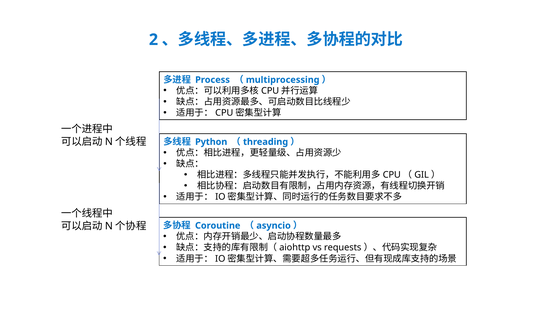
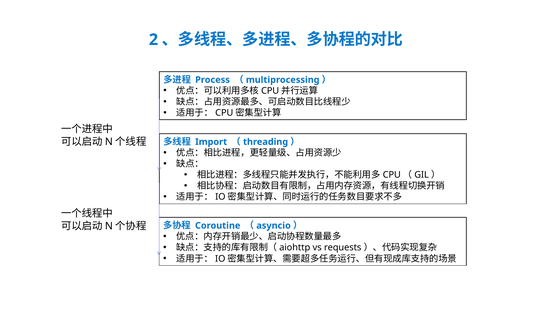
Python: Python -> Import (211, 142)
